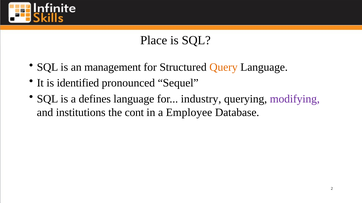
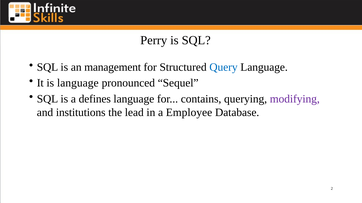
Place: Place -> Perry (154, 40)
Query colour: orange -> blue (224, 67)
is identified: identified -> language (78, 83)
industry: industry -> contains (201, 99)
cont: cont -> lead (134, 113)
